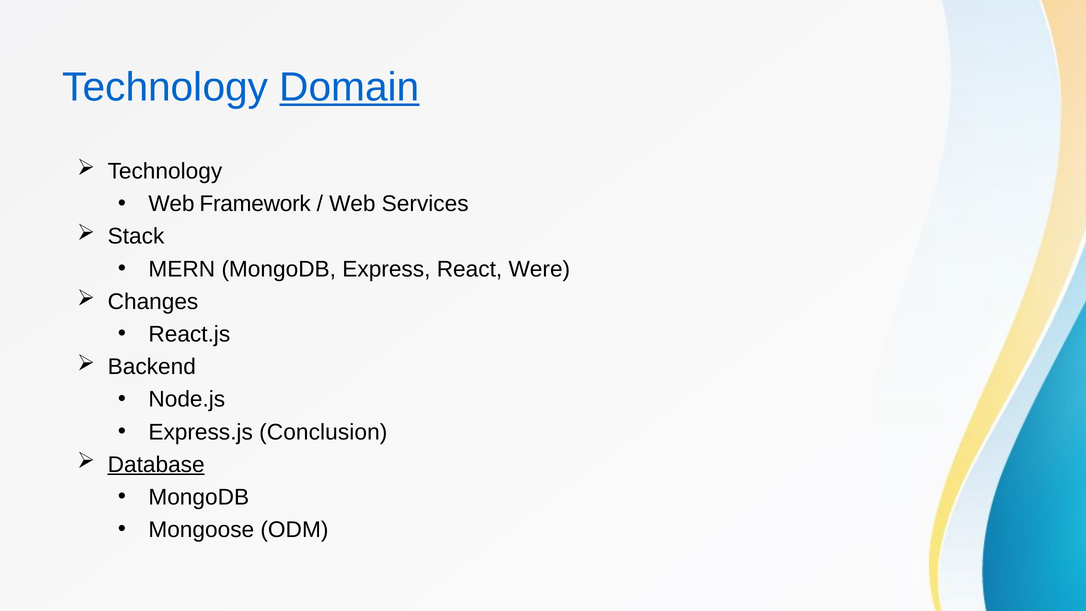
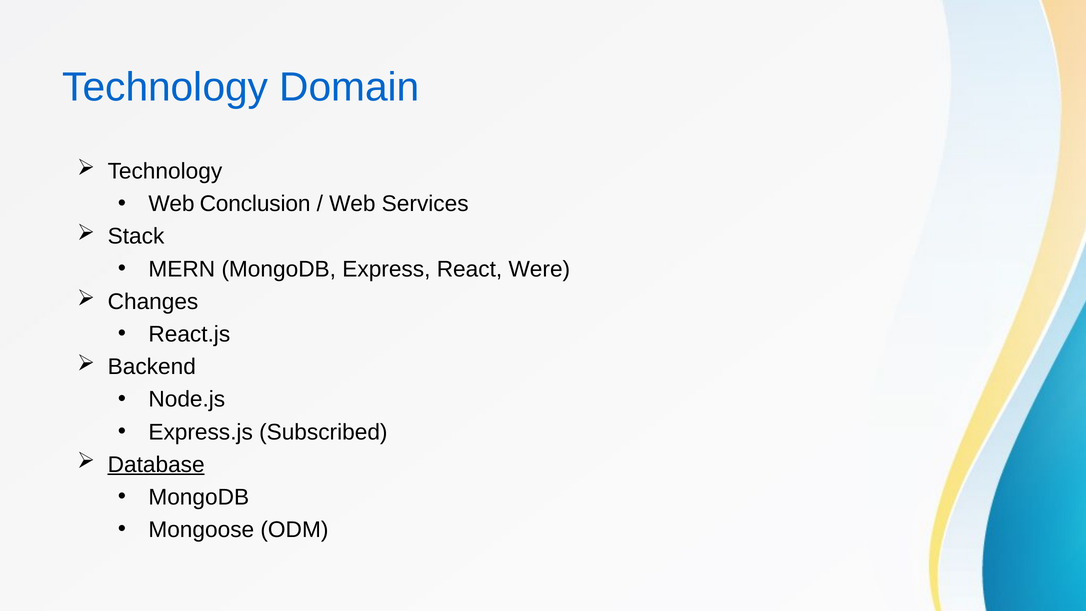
Domain underline: present -> none (350, 87)
Framework: Framework -> Conclusion (255, 204)
Conclusion: Conclusion -> Subscribed (323, 432)
